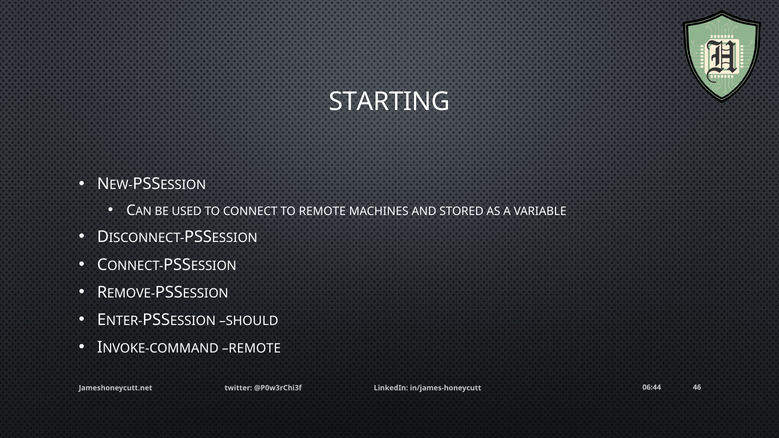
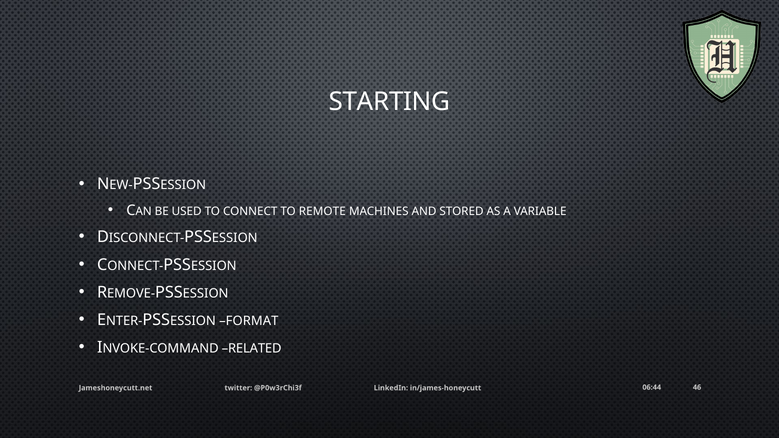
SHOULD: SHOULD -> FORMAT (249, 321)
REMOTE: REMOTE -> RELATED (252, 349)
